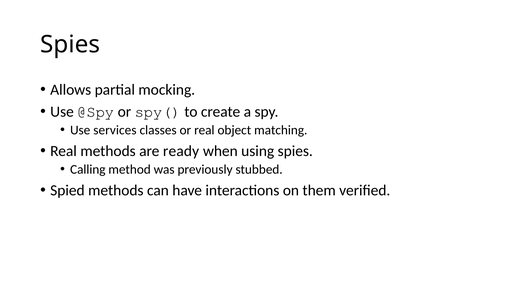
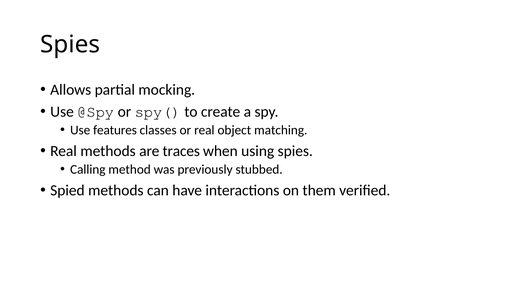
services: services -> features (115, 130)
ready: ready -> traces (181, 151)
